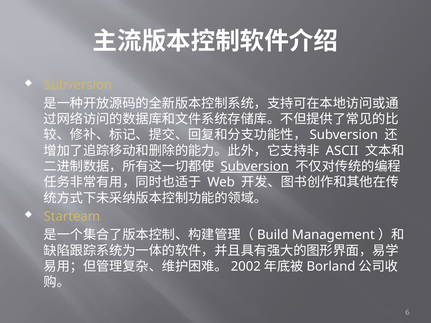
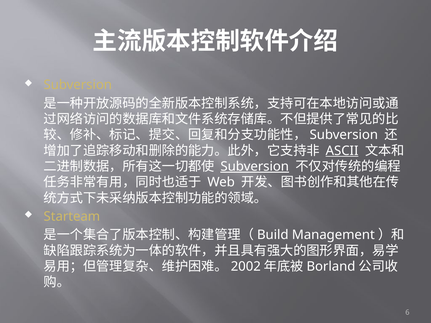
ASCII underline: none -> present (342, 151)
